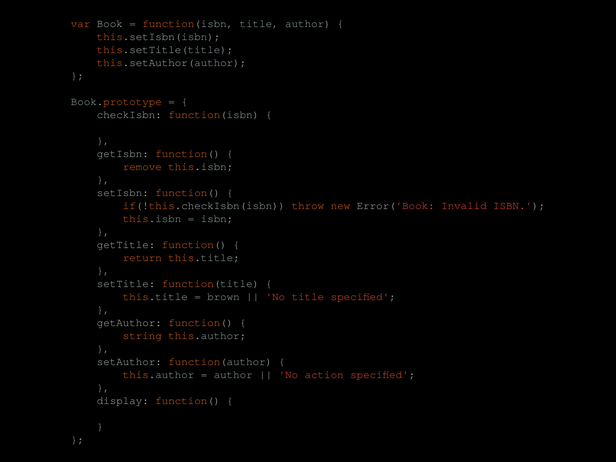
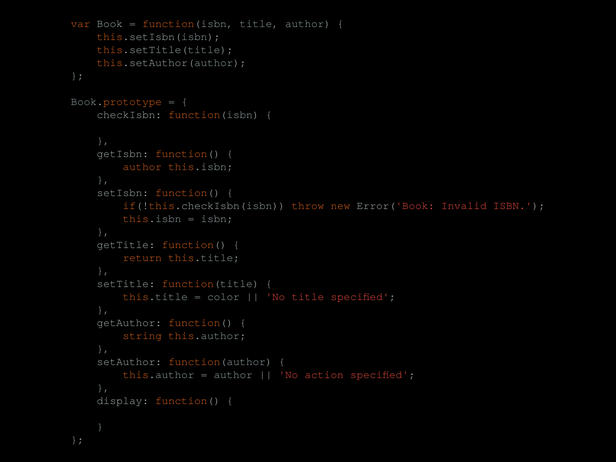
remove: remove -> author (142, 167)
brown: brown -> color (223, 297)
